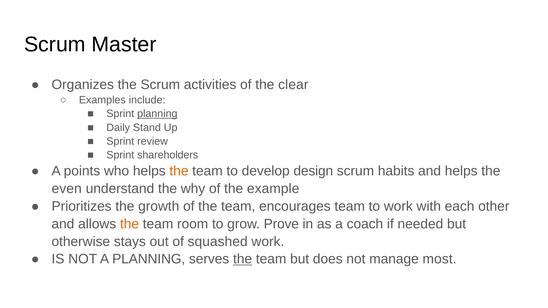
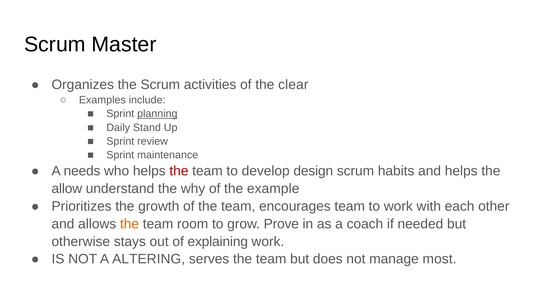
shareholders: shareholders -> maintenance (168, 155)
points: points -> needs (82, 171)
the colour: orange -> red (179, 171)
even: even -> allow (67, 189)
squashed: squashed -> explaining (218, 242)
A PLANNING: PLANNING -> ALTERING (149, 259)
the underline: present -> none (243, 259)
